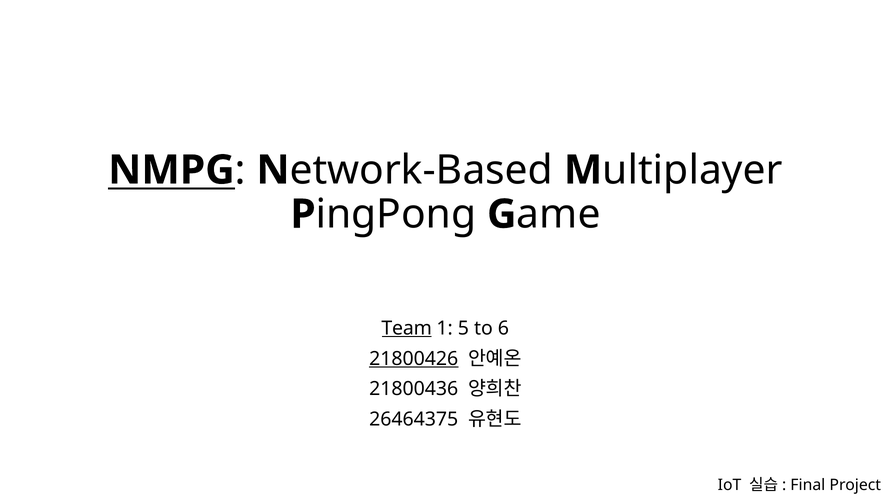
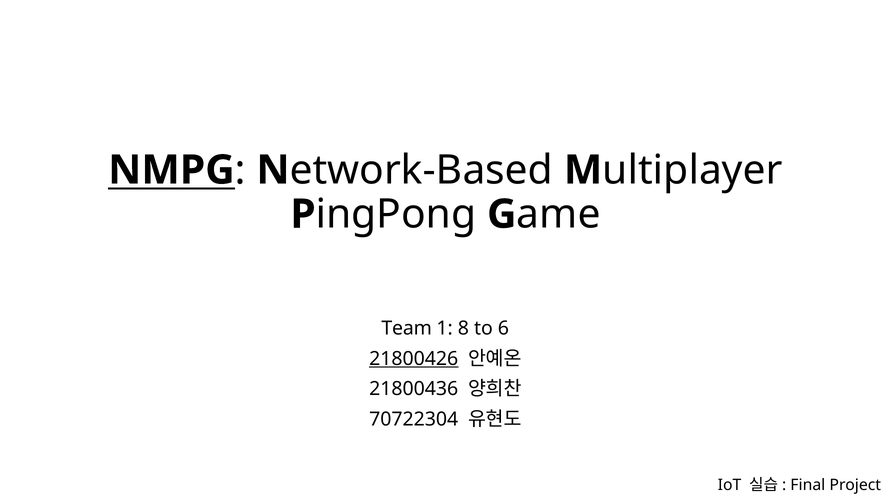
Team underline: present -> none (407, 328)
5: 5 -> 8 (463, 328)
26464375: 26464375 -> 70722304 (414, 419)
